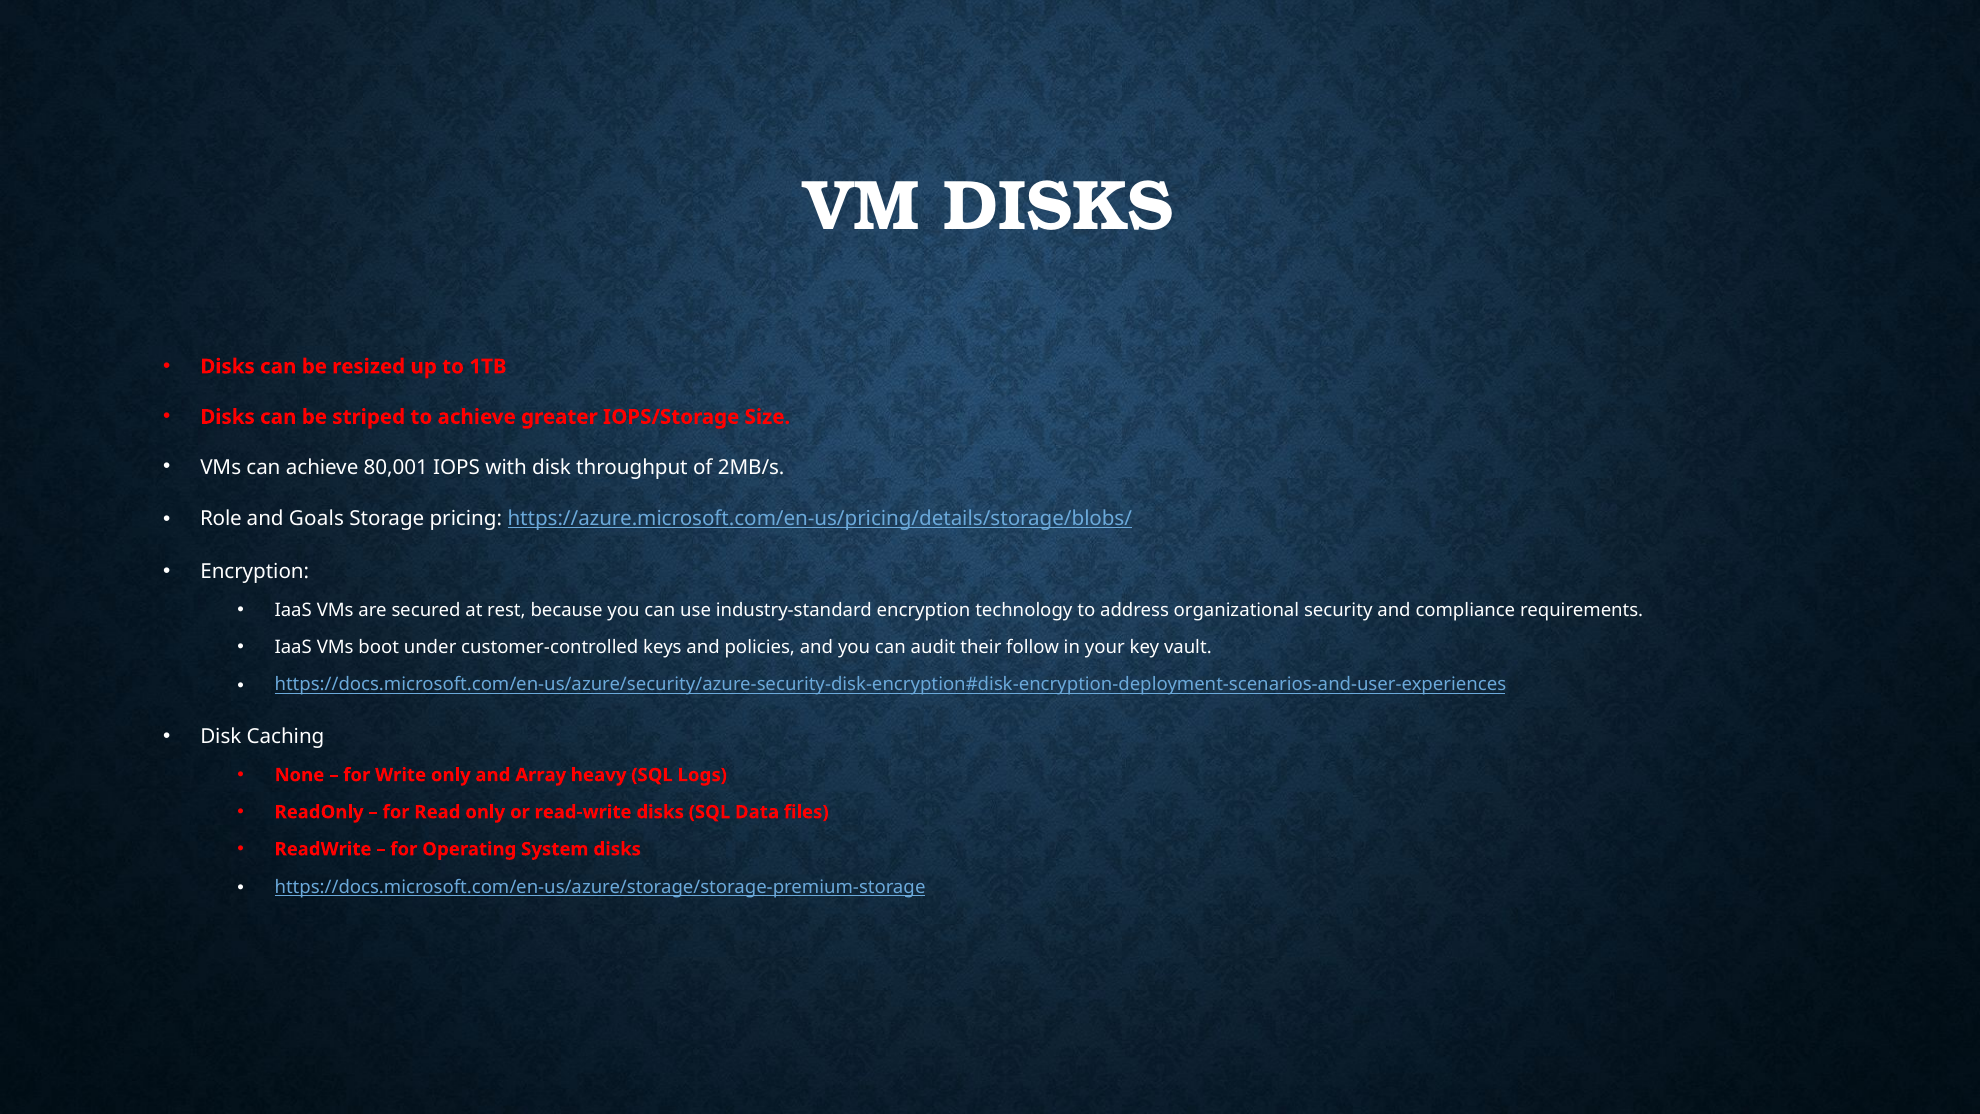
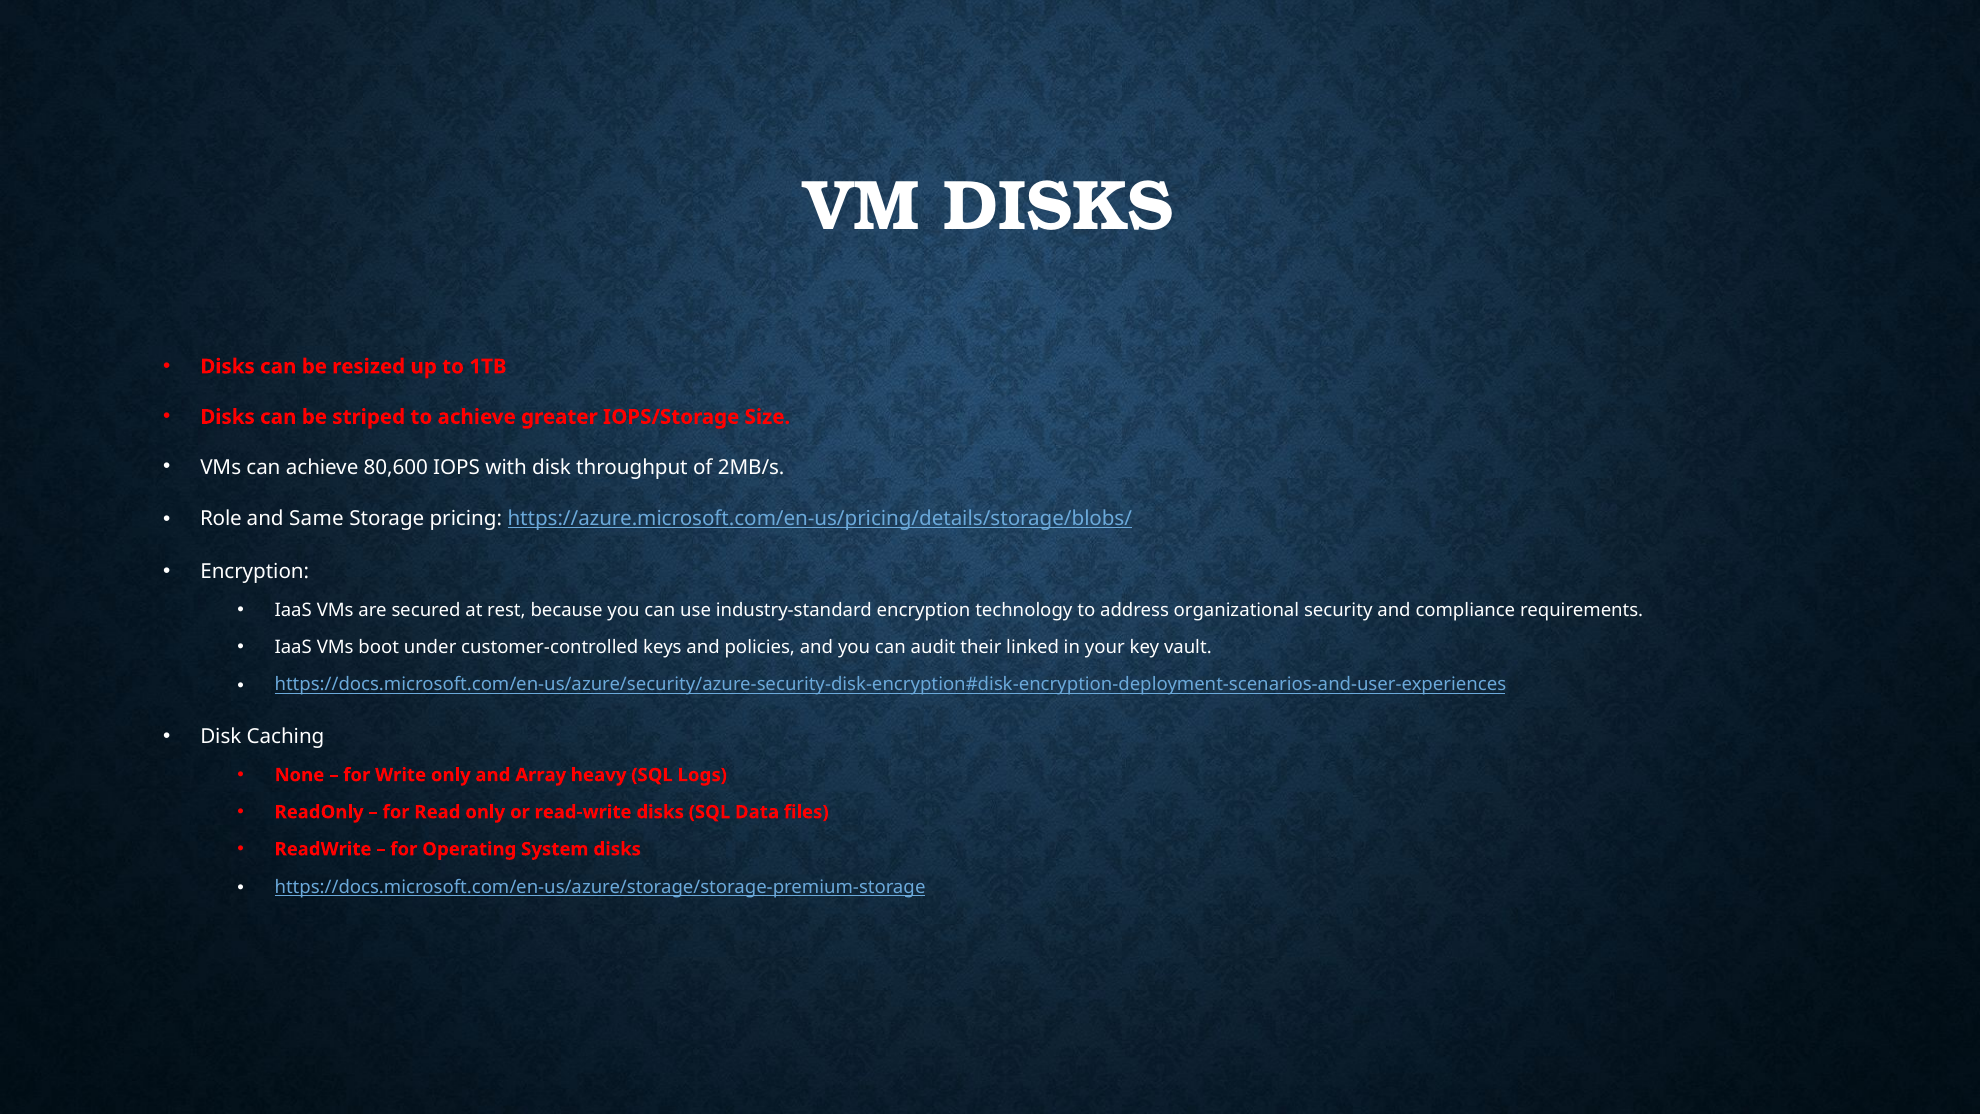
80,001: 80,001 -> 80,600 (396, 467)
Goals: Goals -> Same (316, 518)
follow: follow -> linked (1033, 647)
